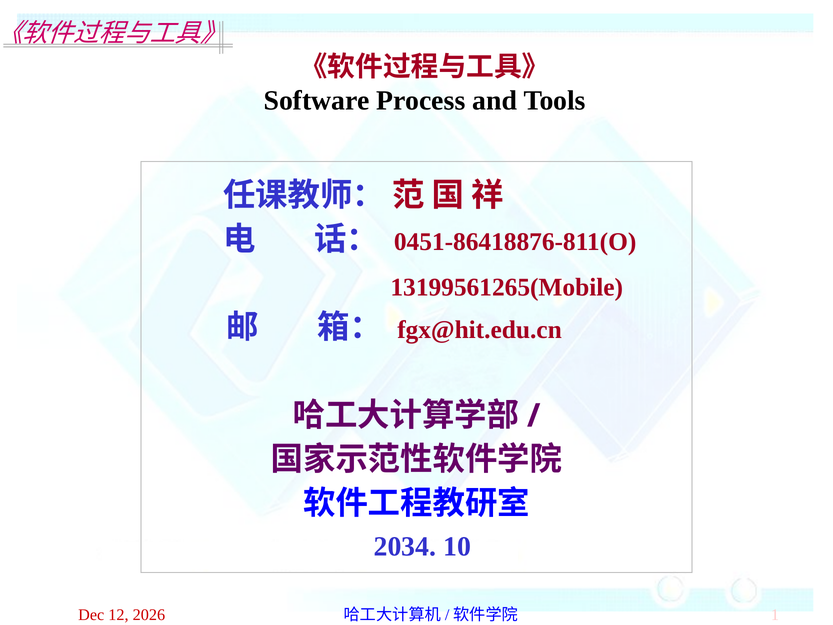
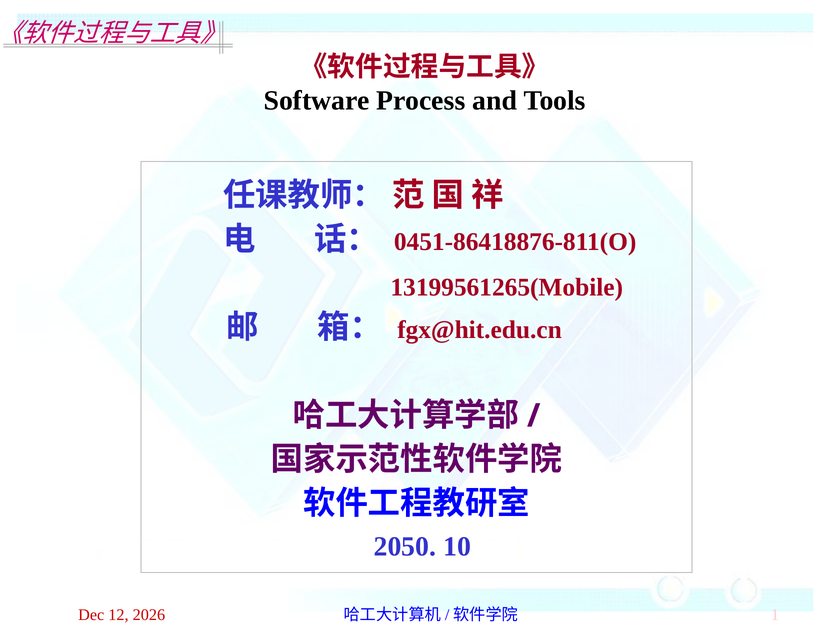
2034: 2034 -> 2050 (405, 546)
